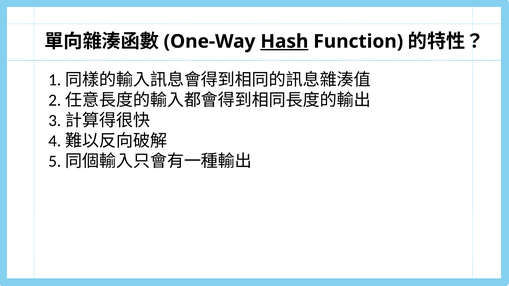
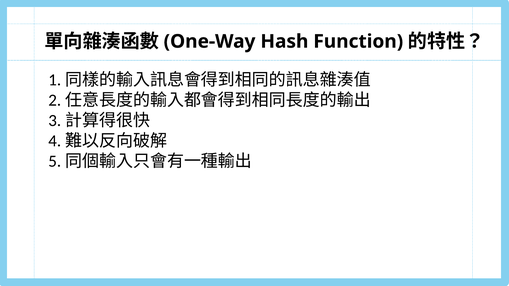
Hash underline: present -> none (284, 41)
